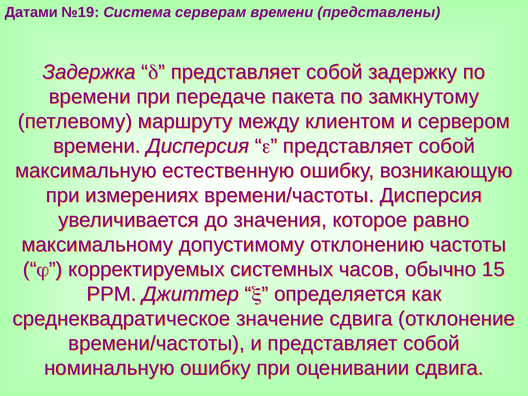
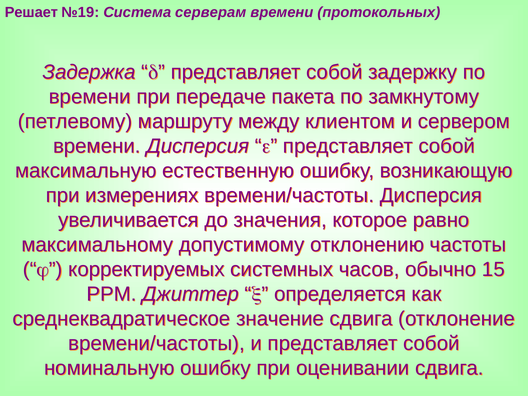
Датами: Датами -> Решает (31, 12)
представлены: представлены -> протокольных (379, 12)
